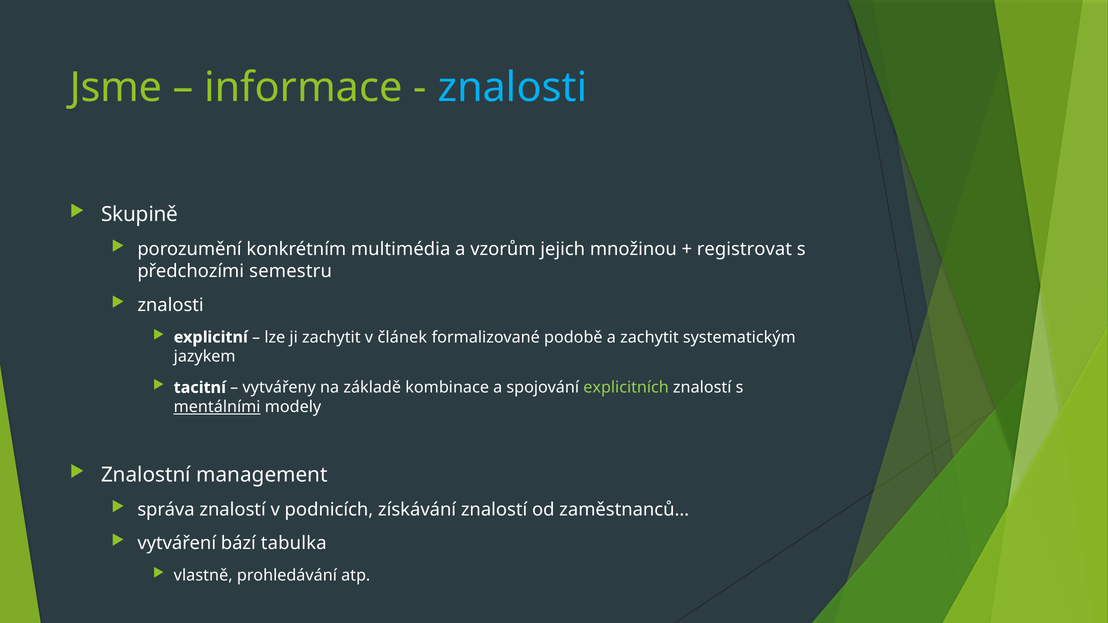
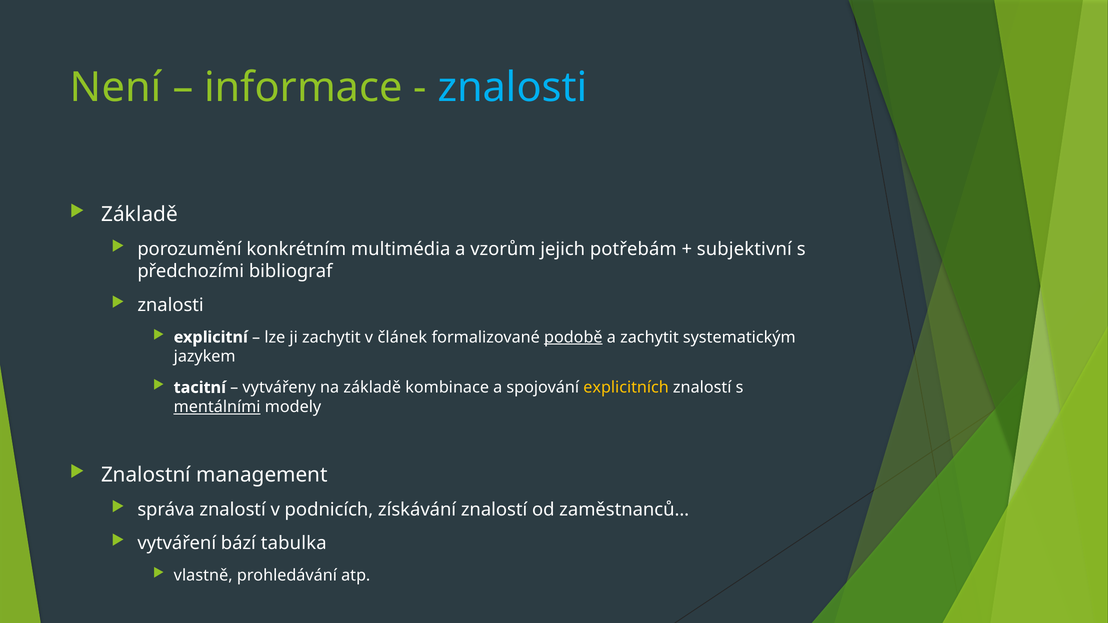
Jsme: Jsme -> Není (116, 87)
Skupině: Skupině -> Základě (139, 214)
množinou: množinou -> potřebám (633, 249)
registrovat: registrovat -> subjektivní (744, 249)
semestru: semestru -> bibliograf (291, 272)
podobě underline: none -> present (573, 337)
explicitních colour: light green -> yellow (626, 388)
